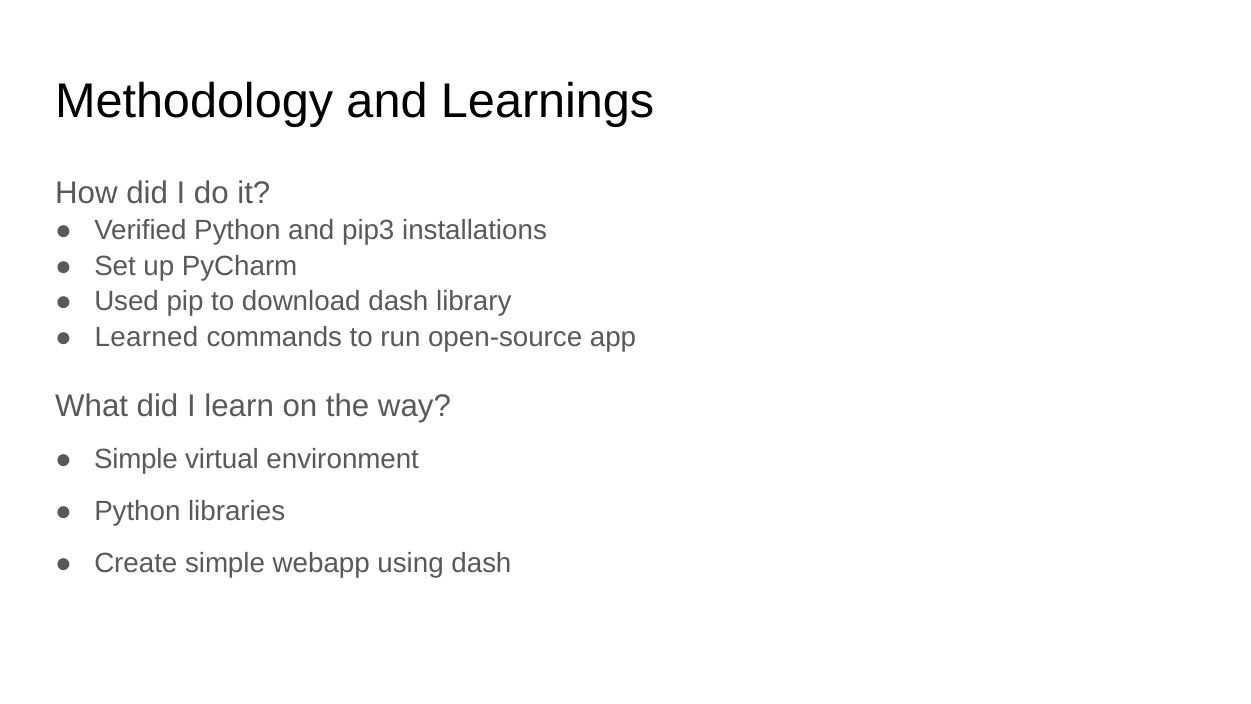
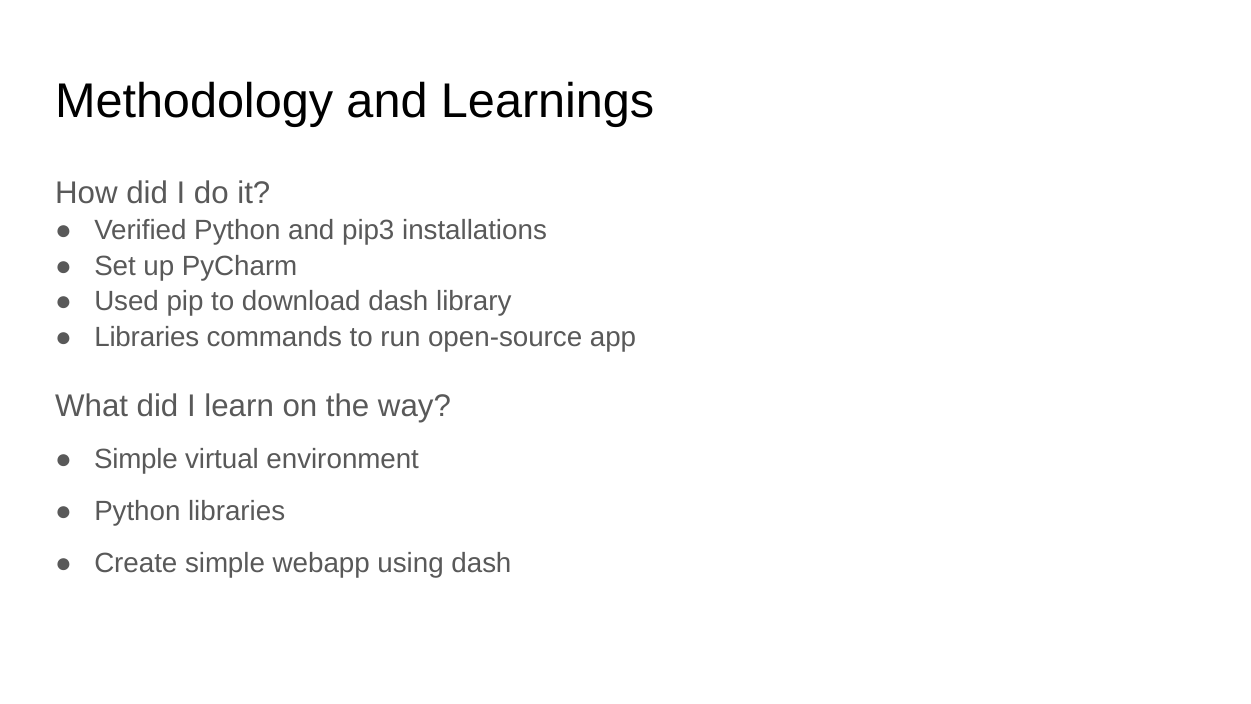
Learned: Learned -> Libraries (147, 337)
